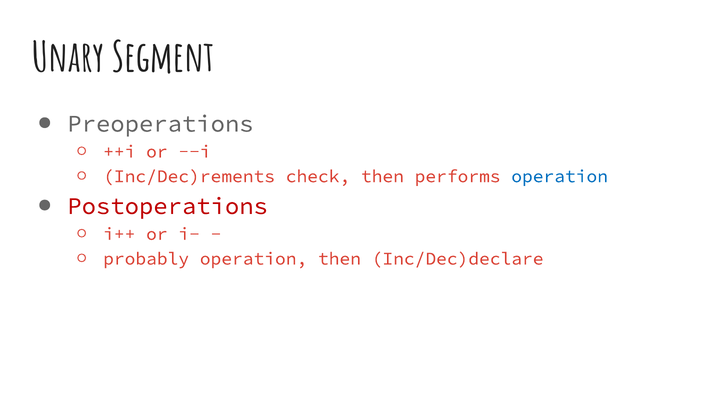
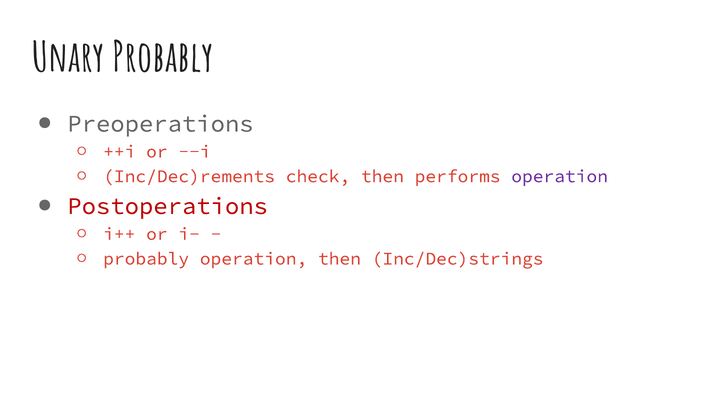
Unary Segment: Segment -> Probably (163, 58)
operation colour: blue -> purple (560, 176)
Inc/Dec)declare: Inc/Dec)declare -> Inc/Dec)strings (458, 259)
